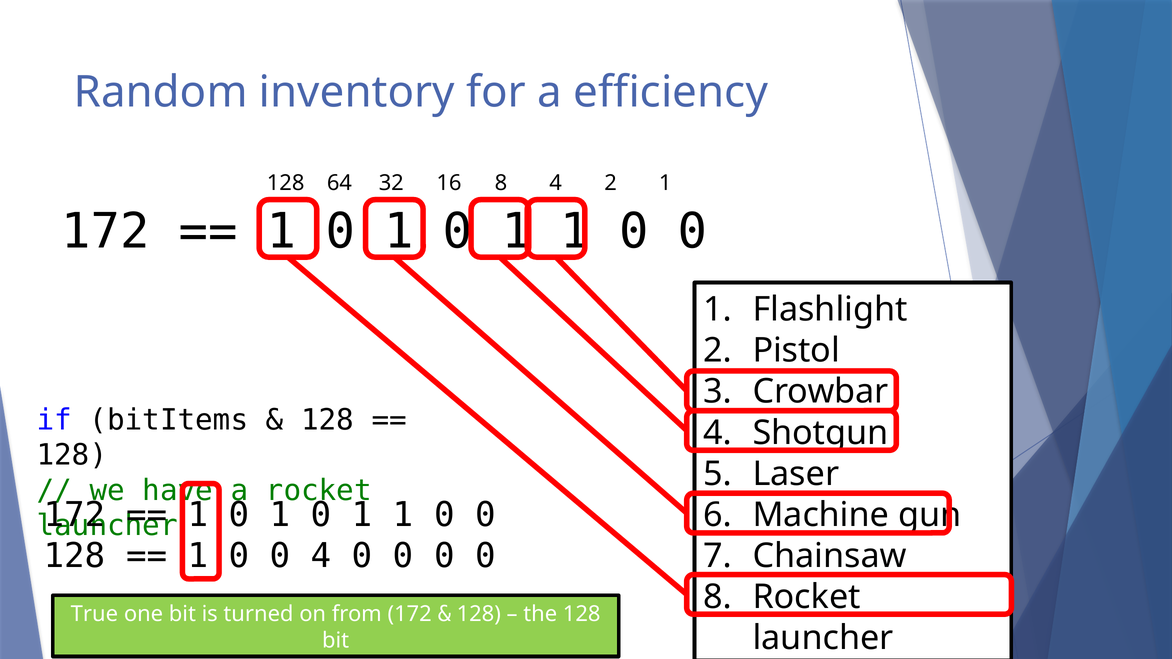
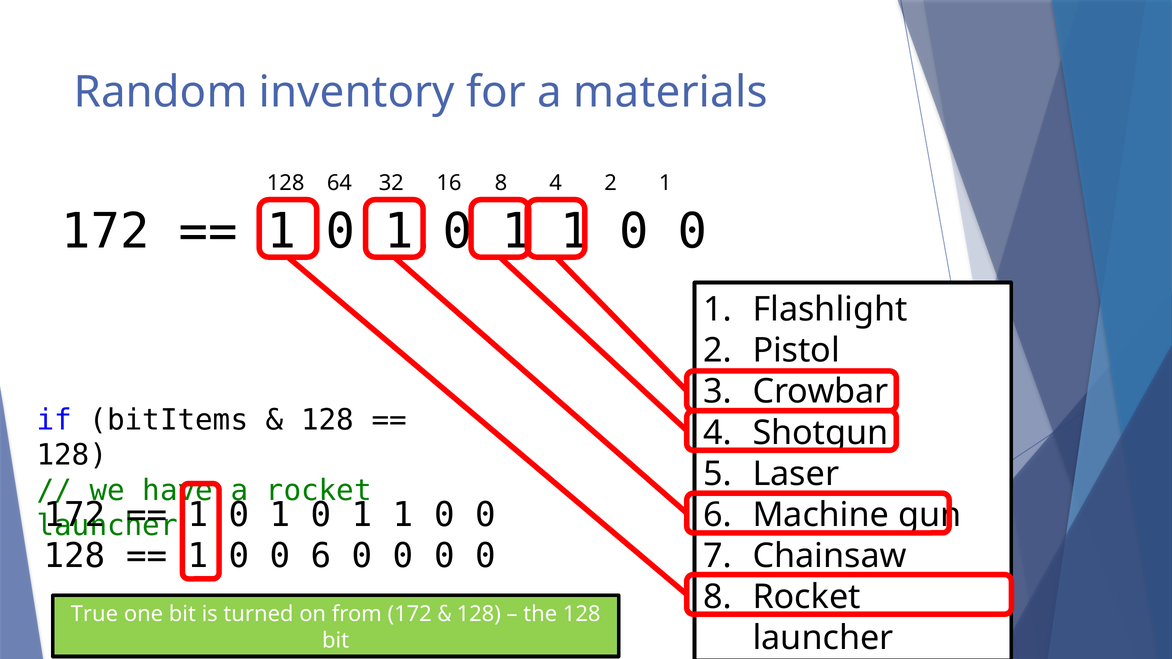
efficiency: efficiency -> materials (671, 92)
0 4: 4 -> 6 (321, 556)
